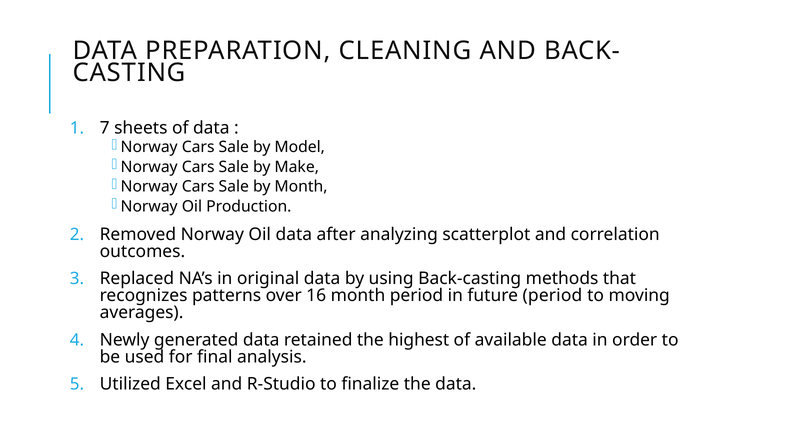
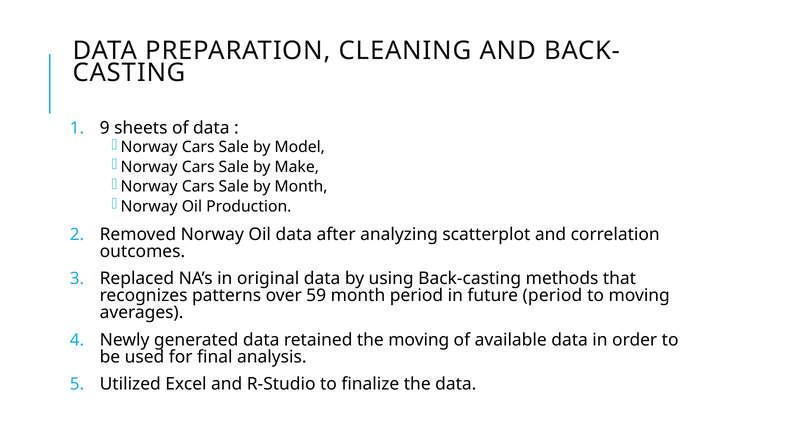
7: 7 -> 9 (105, 128)
16: 16 -> 59 (316, 295)
the highest: highest -> moving (419, 340)
